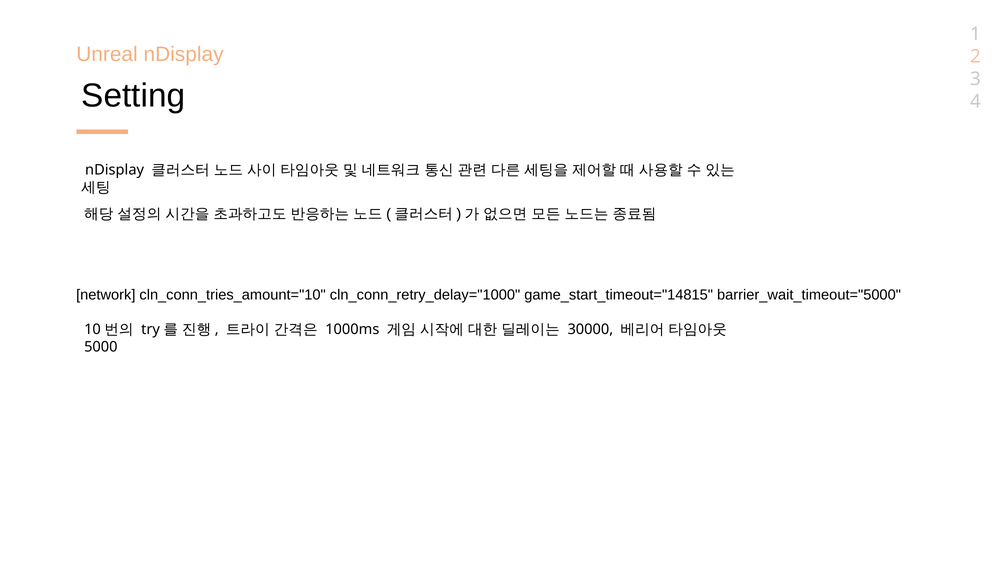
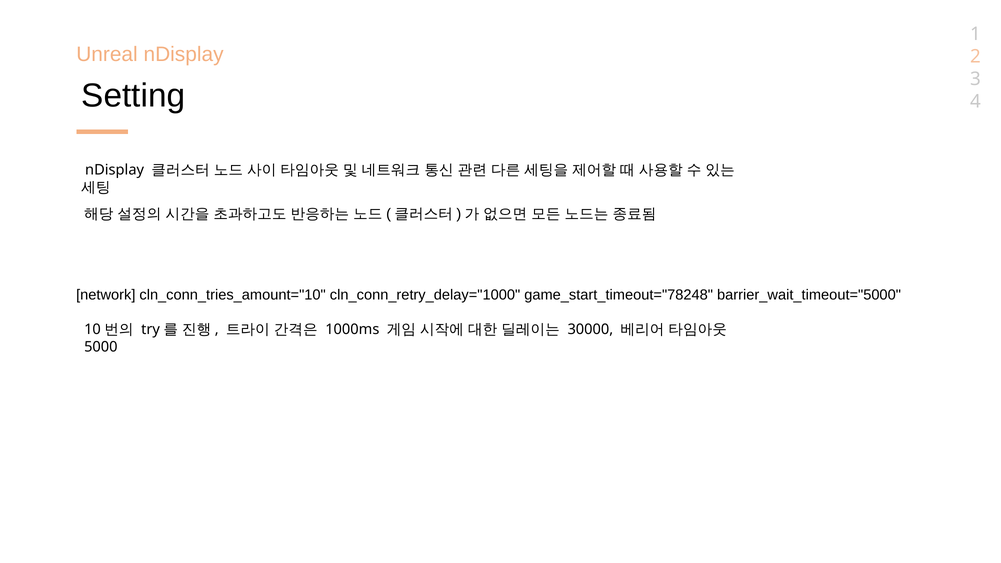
game_start_timeout="14815: game_start_timeout="14815 -> game_start_timeout="78248 (619, 295)
